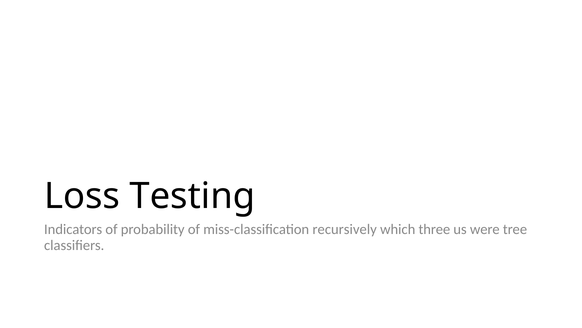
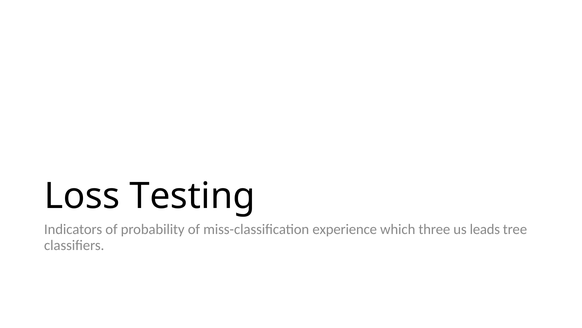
recursively: recursively -> experience (345, 229)
were: were -> leads (485, 229)
